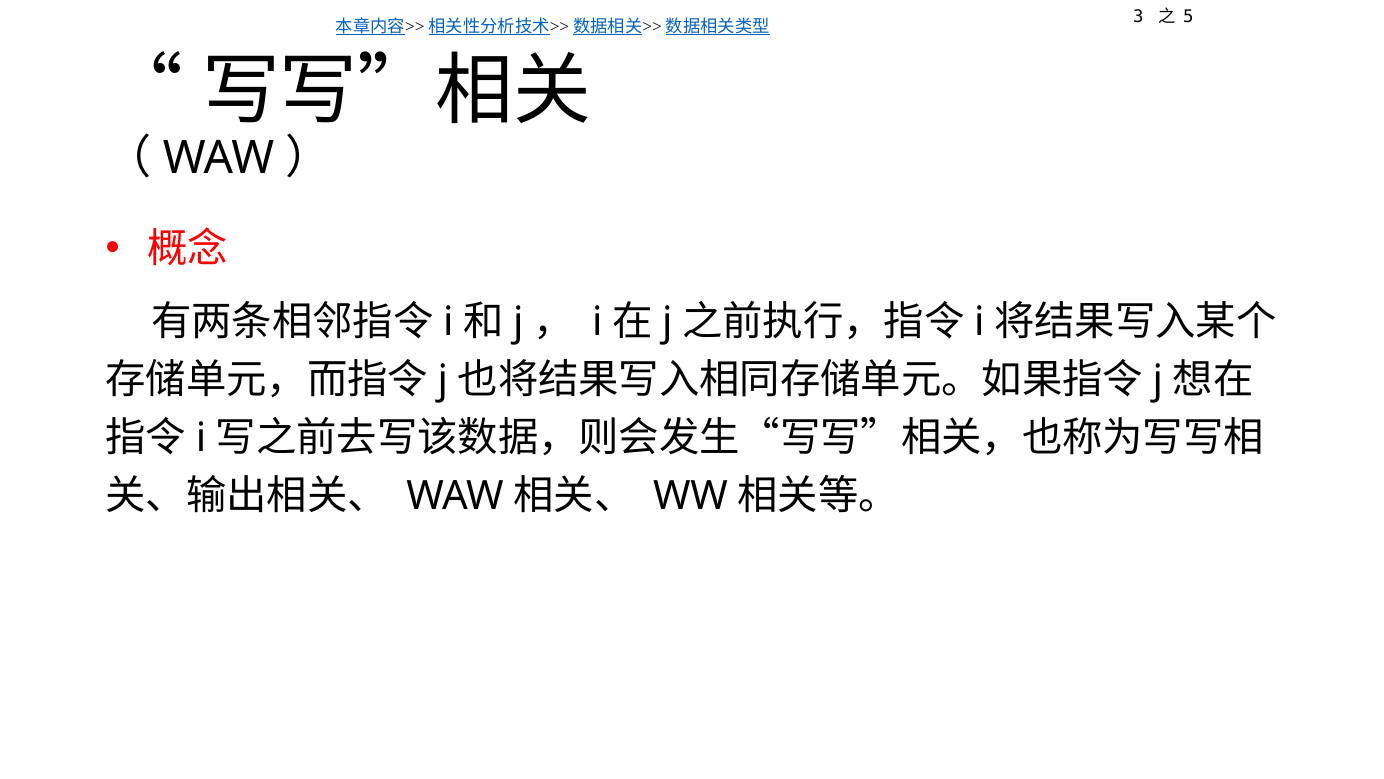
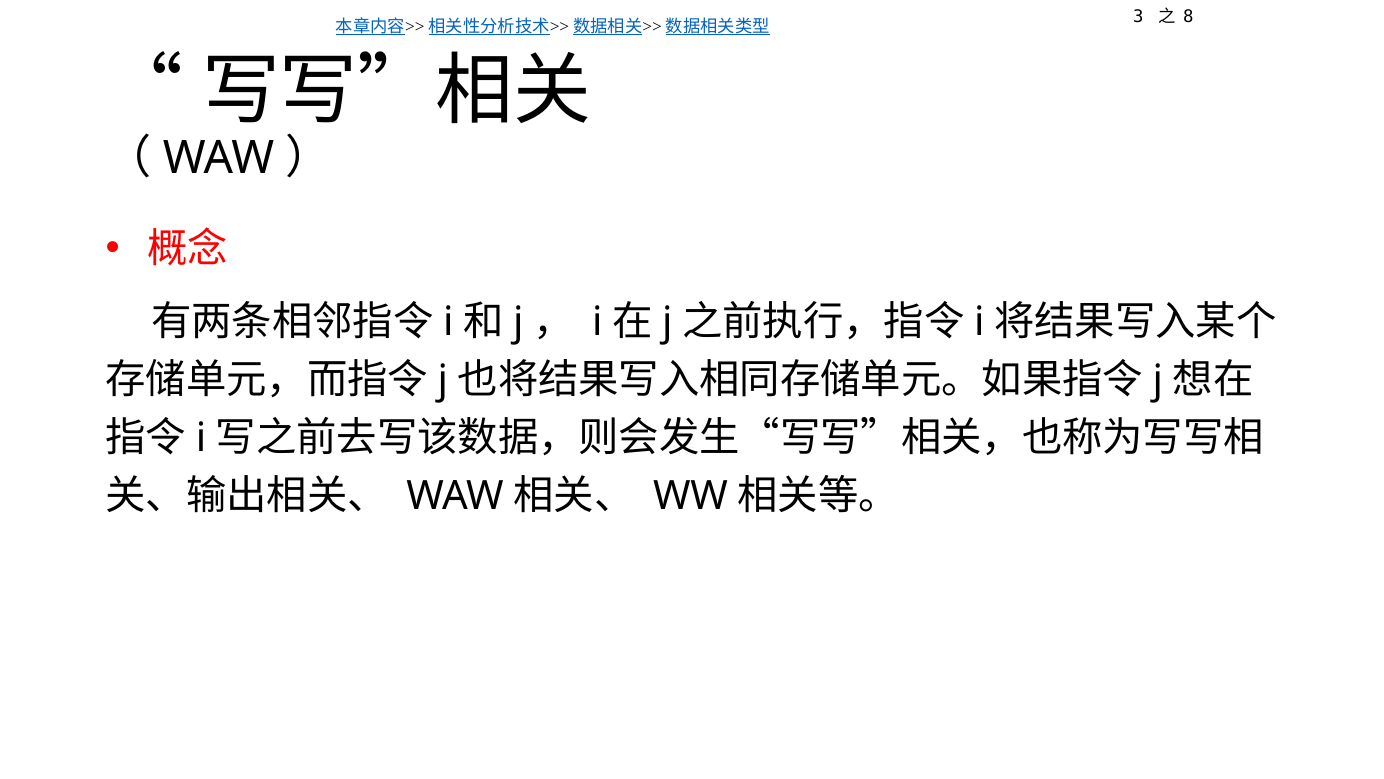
5: 5 -> 8 (1188, 17)
